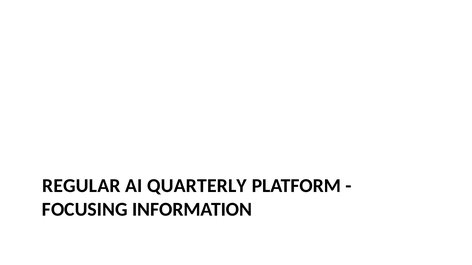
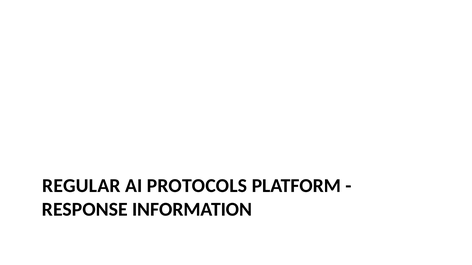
QUARTERLY: QUARTERLY -> PROTOCOLS (197, 186)
FOCUSING: FOCUSING -> RESPONSE (85, 210)
